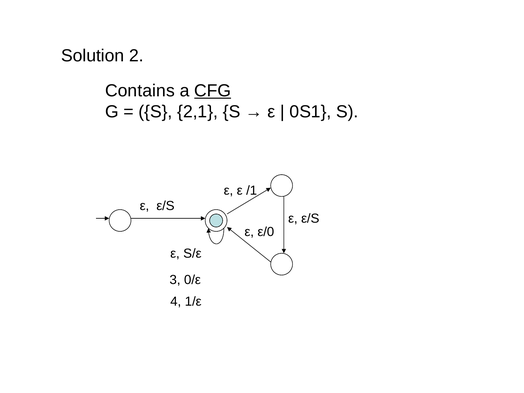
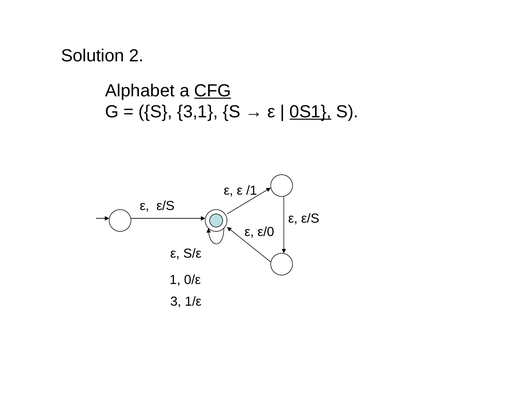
Contains: Contains -> Alphabet (140, 91)
2,1: 2,1 -> 3,1 (198, 112)
0S1 underline: none -> present (310, 112)
3: 3 -> 1 (175, 280)
4: 4 -> 3 (176, 302)
